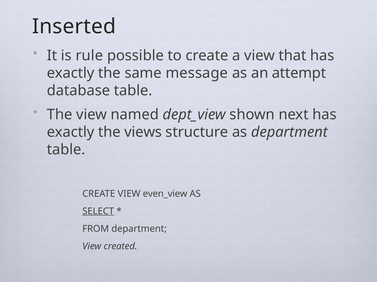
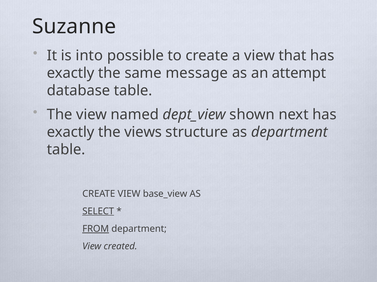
Inserted: Inserted -> Suzanne (74, 27)
rule: rule -> into (89, 56)
even_view: even_view -> base_view (165, 194)
FROM underline: none -> present (96, 229)
